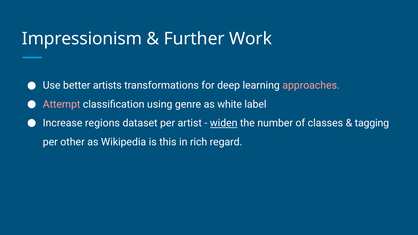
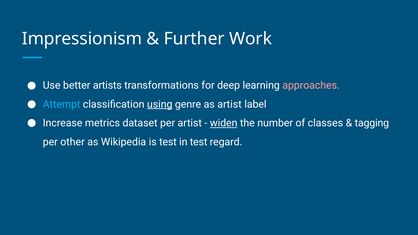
Attempt colour: pink -> light blue (62, 104)
using underline: none -> present (160, 104)
as white: white -> artist (230, 104)
regions: regions -> metrics (102, 123)
is this: this -> test (168, 142)
in rich: rich -> test (199, 142)
